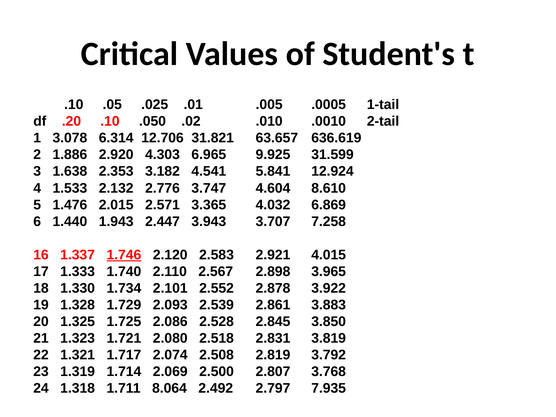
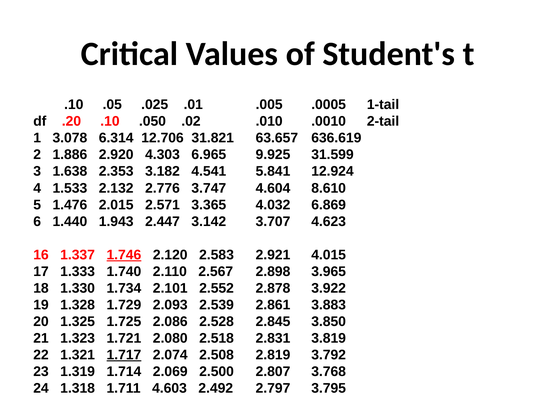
3.943: 3.943 -> 3.142 (209, 221)
7.258: 7.258 -> 4.623 (329, 221)
1.717 underline: none -> present (124, 355)
8.064: 8.064 -> 4.603 (169, 388)
7.935: 7.935 -> 3.795 (329, 388)
